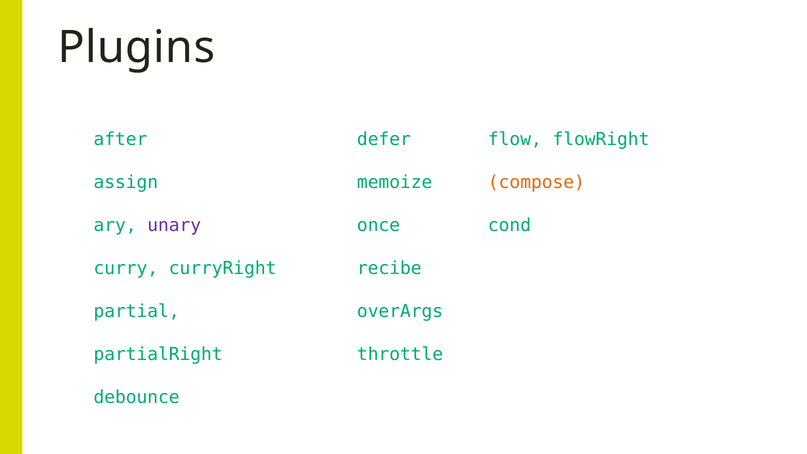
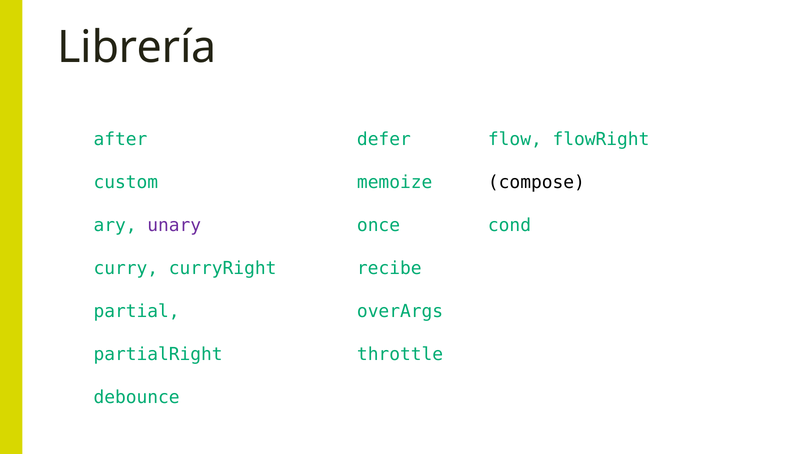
Plugins: Plugins -> Librería (137, 48)
assign: assign -> custom (126, 182)
compose colour: orange -> black (536, 182)
